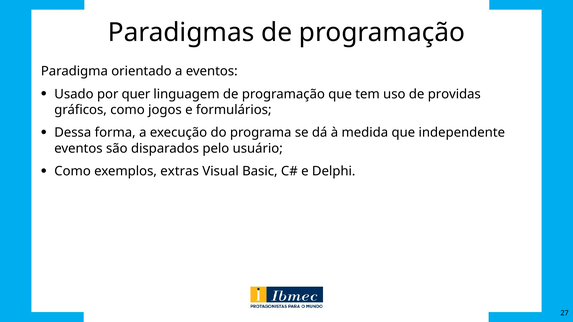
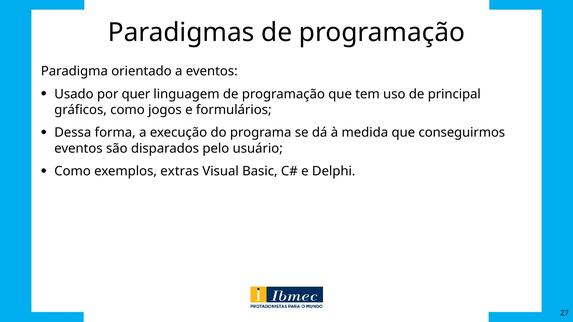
providas: providas -> principal (454, 94)
independente: independente -> conseguirmos (462, 133)
